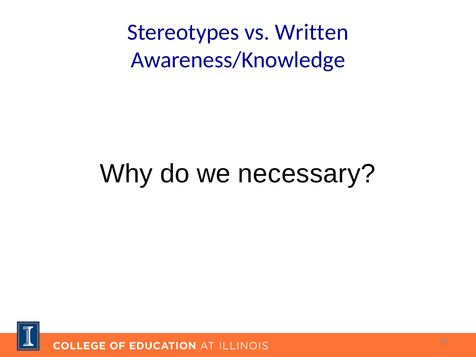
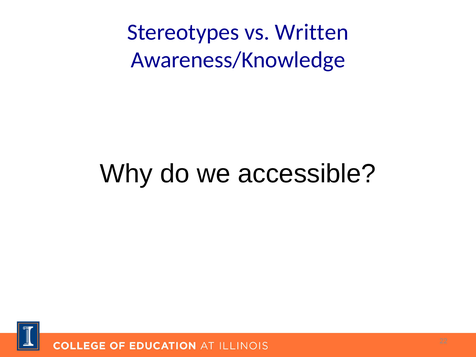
necessary: necessary -> accessible (307, 174)
